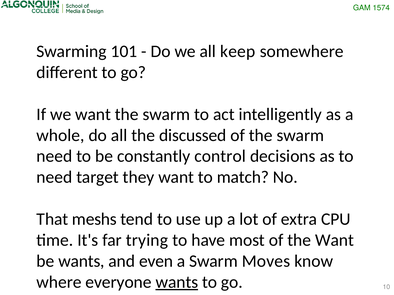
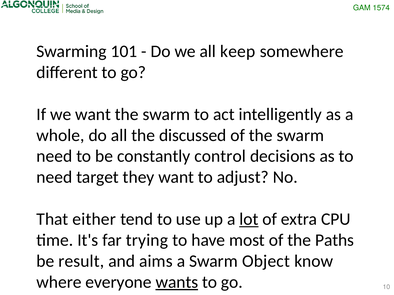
match: match -> adjust (243, 178)
meshs: meshs -> either (94, 220)
lot underline: none -> present (249, 220)
the Want: Want -> Paths (335, 241)
be wants: wants -> result (81, 262)
even: even -> aims (156, 262)
Moves: Moves -> Object (266, 262)
